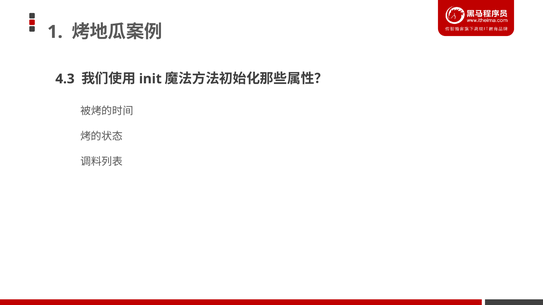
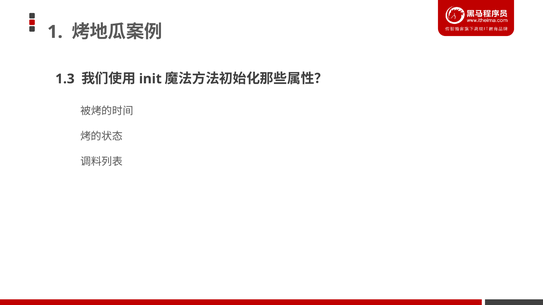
4.3: 4.3 -> 1.3 (65, 79)
